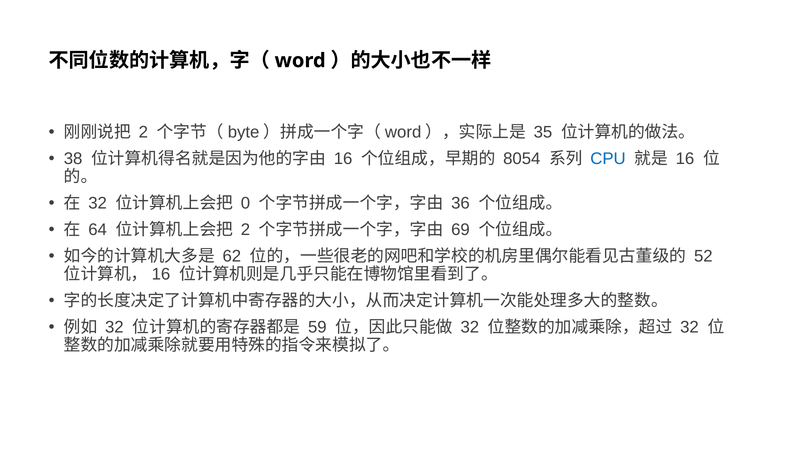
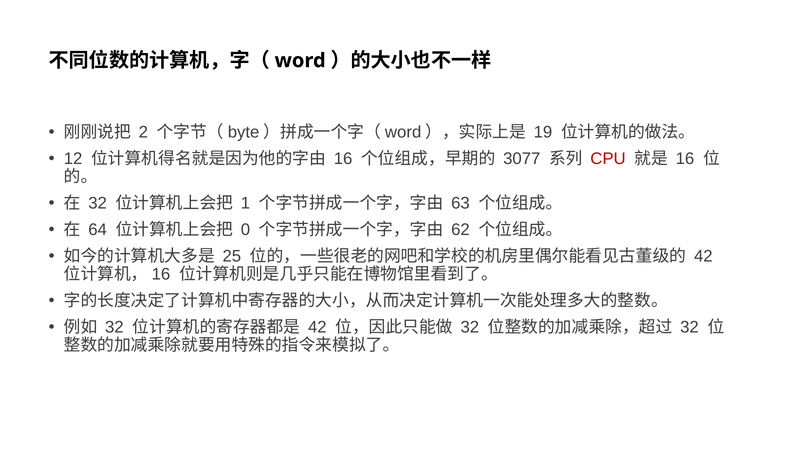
35: 35 -> 19 (543, 132)
38: 38 -> 12 (73, 159)
8054: 8054 -> 3077 (522, 159)
CPU colour: blue -> red (608, 159)
0: 0 -> 1 (246, 203)
36: 36 -> 63 (460, 203)
2: 2 -> 0 (246, 230)
69: 69 -> 62 (460, 230)
62: 62 -> 25 (232, 256)
52: 52 -> 42 (703, 256)
59: 59 -> 42 (317, 327)
